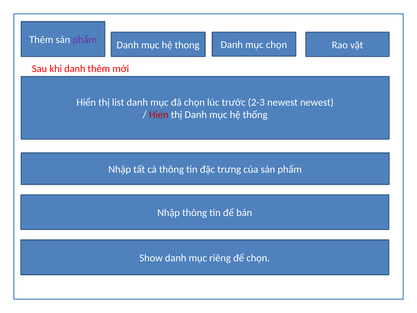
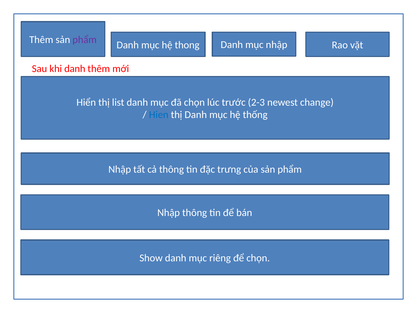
mục chọn: chọn -> nhập (277, 45)
newest newest: newest -> change (317, 102)
Hien colour: red -> blue (159, 115)
